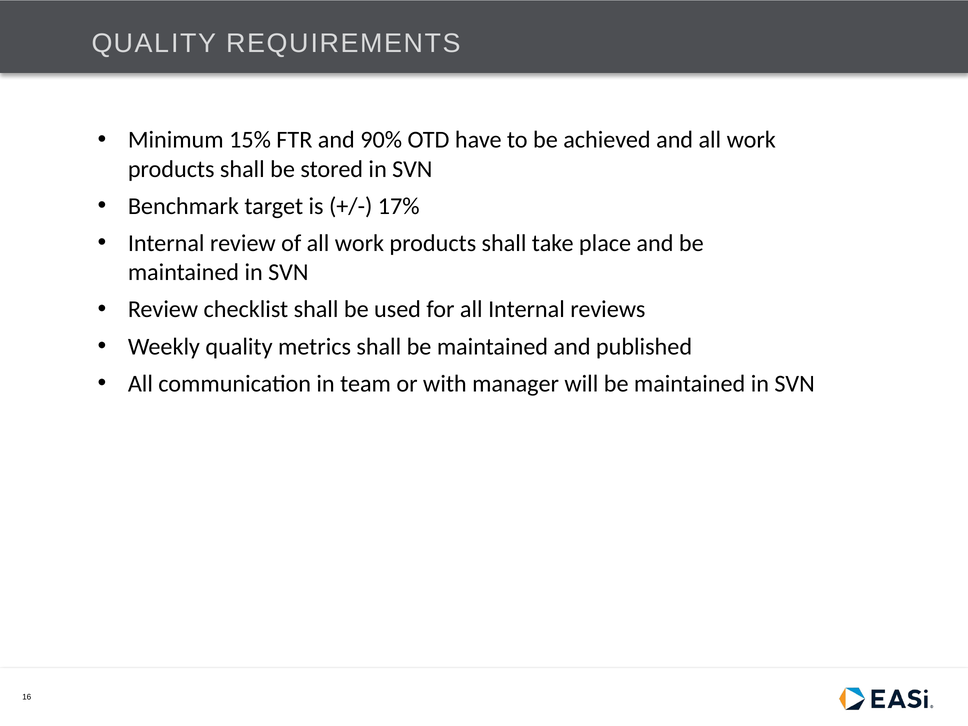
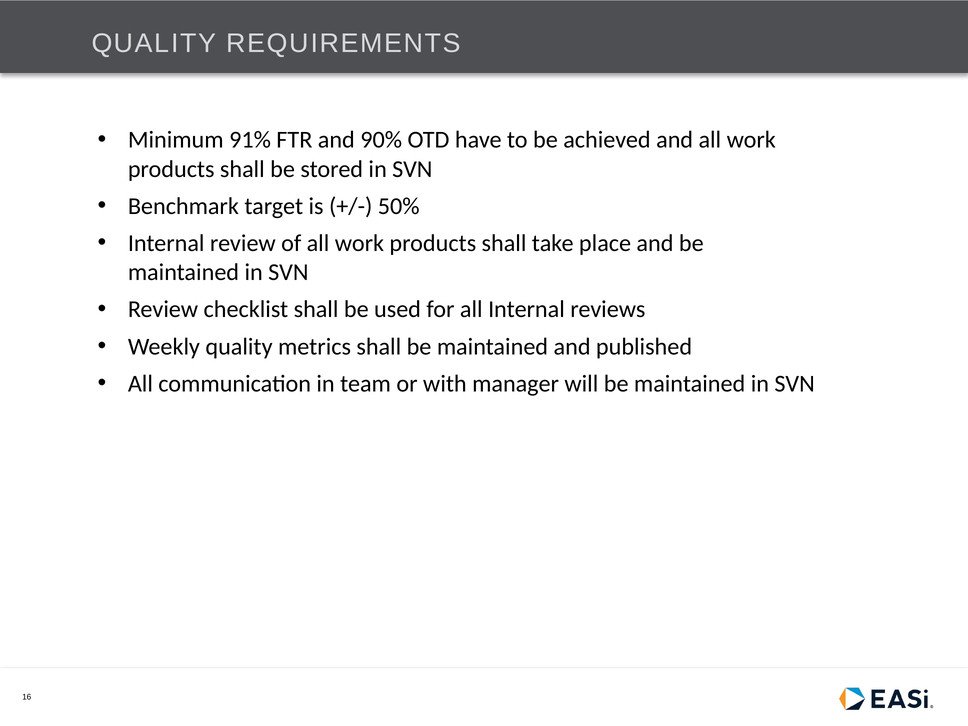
15%: 15% -> 91% (250, 140)
17%: 17% -> 50% (399, 206)
